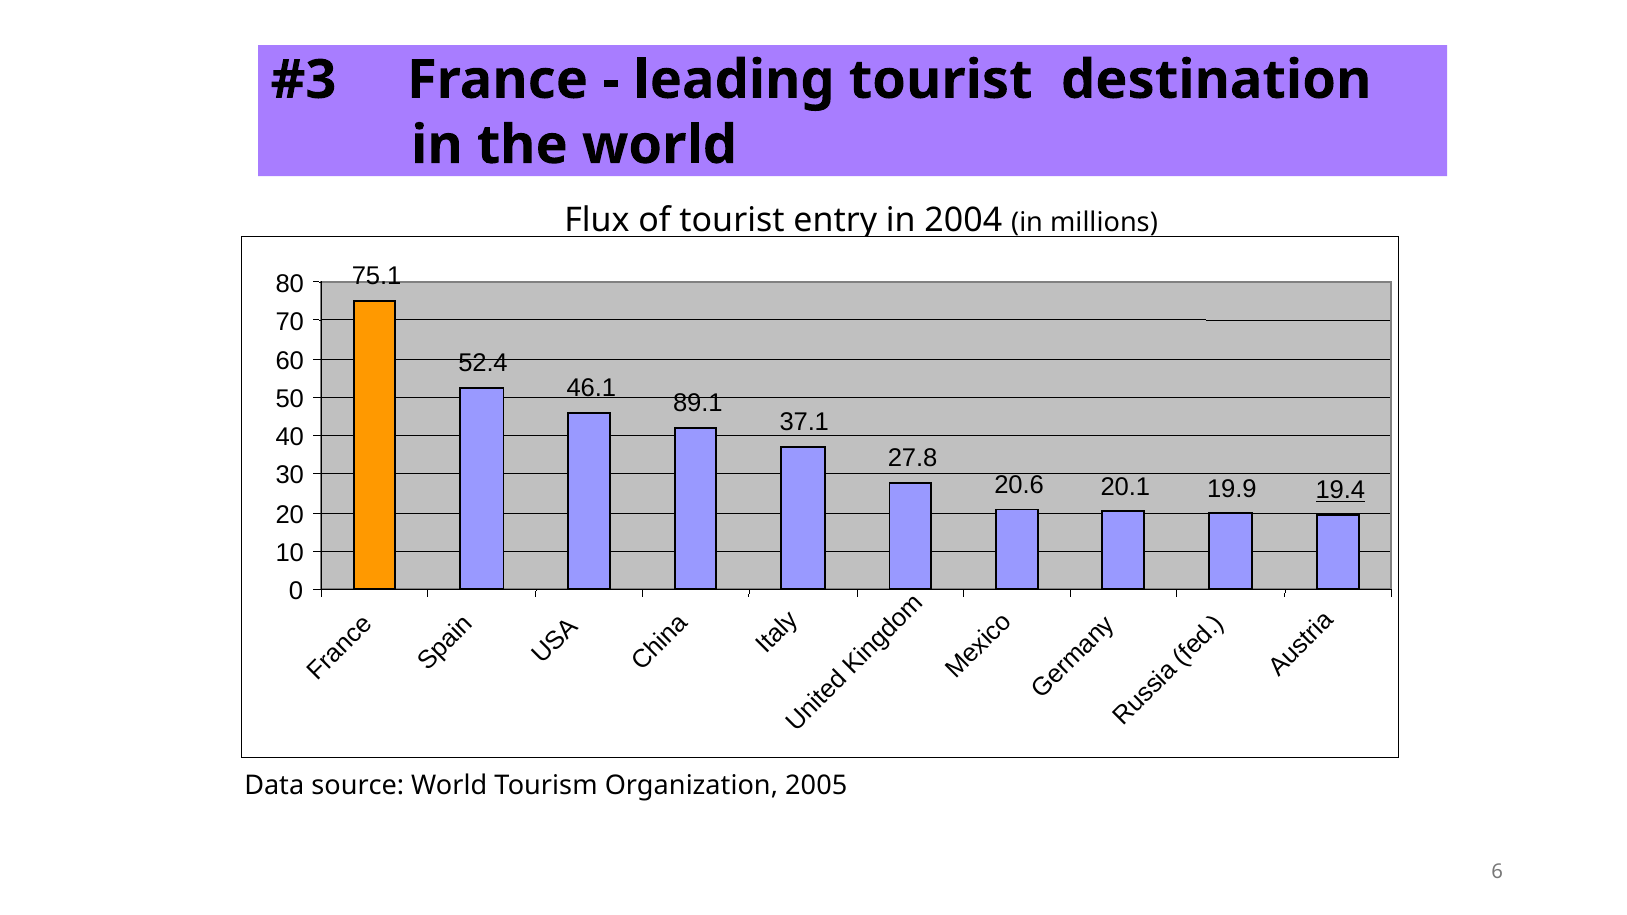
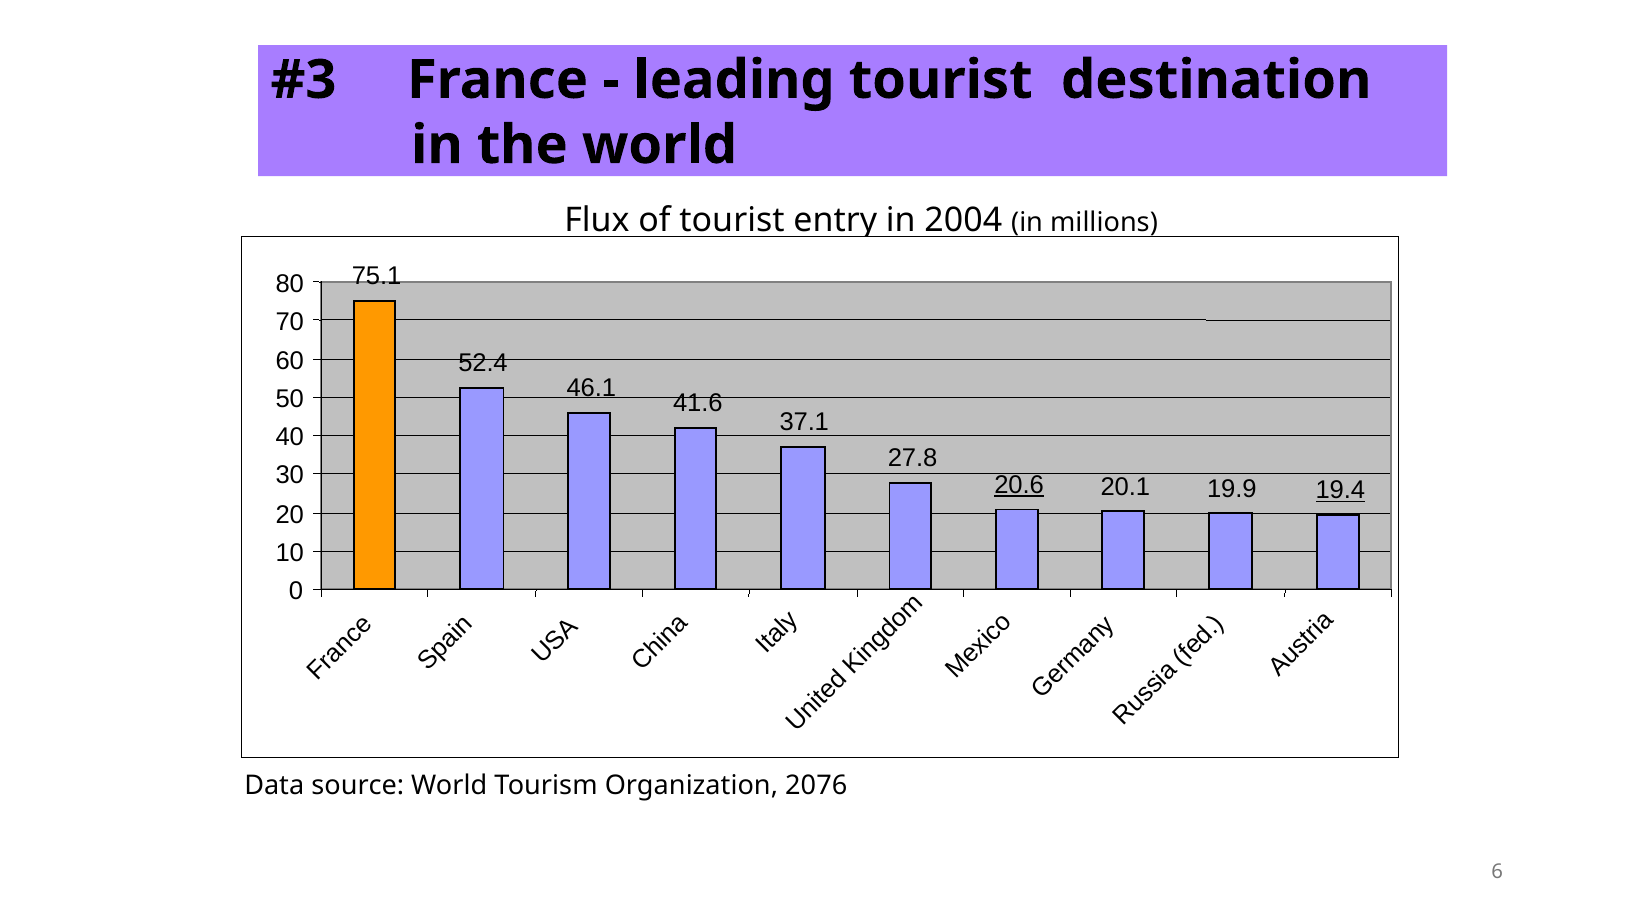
89.1: 89.1 -> 41.6 (698, 403)
20.6 underline: none -> present (1019, 485)
2005: 2005 -> 2076 (816, 786)
